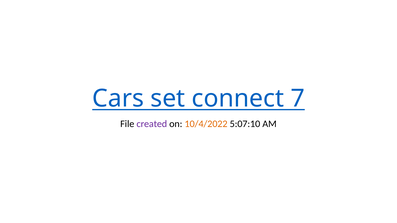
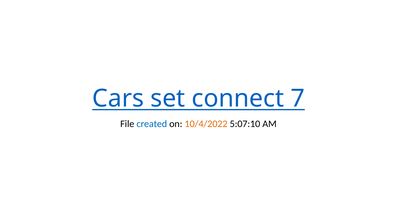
created colour: purple -> blue (152, 124)
